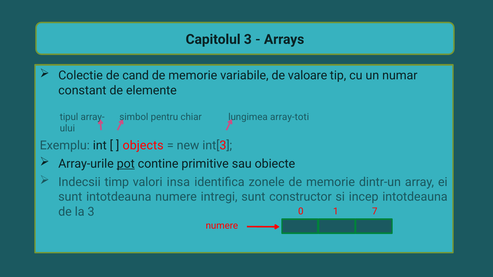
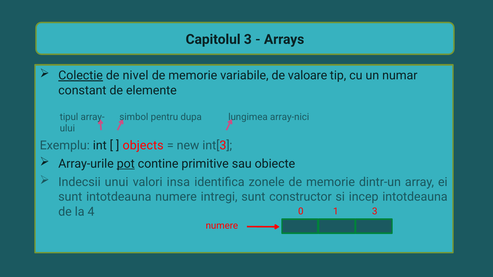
Colectie underline: none -> present (81, 76)
cand: cand -> nivel (136, 76)
chiar: chiar -> dupa (191, 117)
array-toti: array-toti -> array-nici (290, 117)
timp: timp -> unui (117, 182)
la 3: 3 -> 4 (91, 212)
1 7: 7 -> 3 (375, 212)
